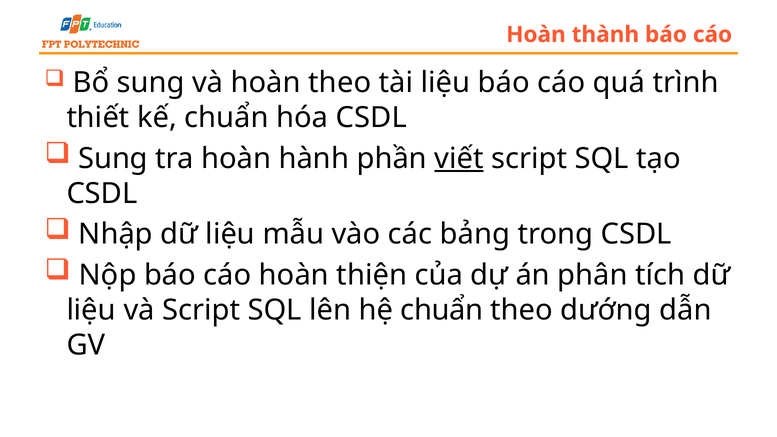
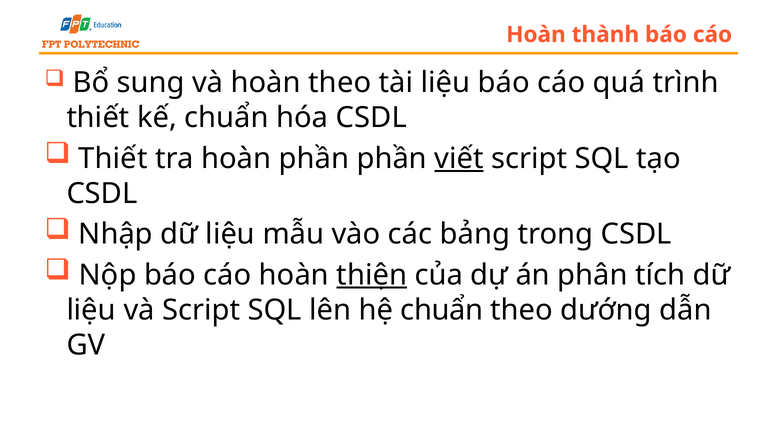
Sung: Sung -> Thiết (113, 159)
hoàn hành: hành -> phần (314, 159)
thiện underline: none -> present (372, 275)
